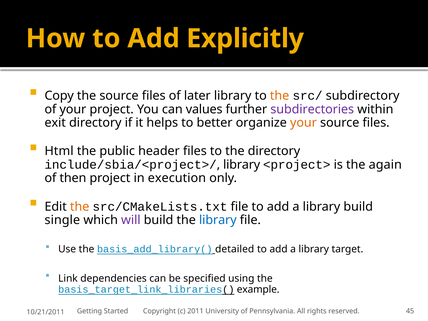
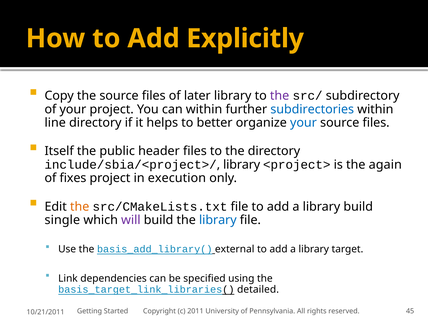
the colour: orange -> purple (280, 96)
can values: values -> within (204, 109)
subdirectories colour: purple -> blue (312, 109)
exit: exit -> line (55, 123)
your colour: orange -> blue (303, 123)
Html: Html -> Itself (59, 151)
then: then -> fixes (73, 178)
detailed: detailed -> external (235, 249)
example: example -> detailed (258, 290)
